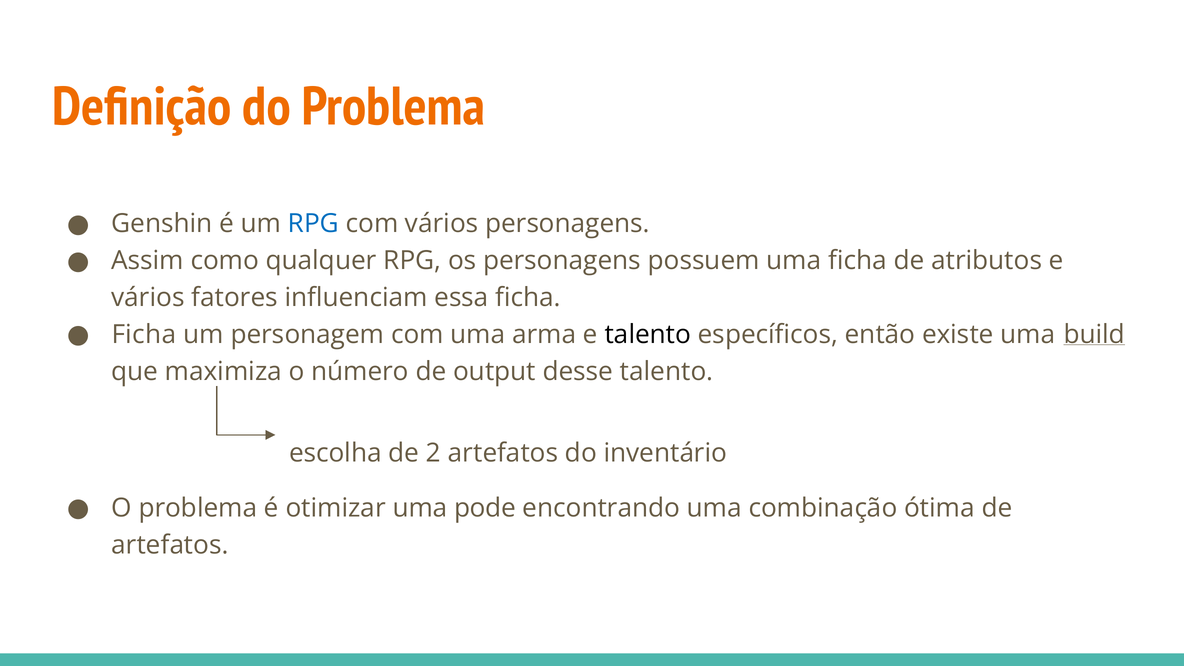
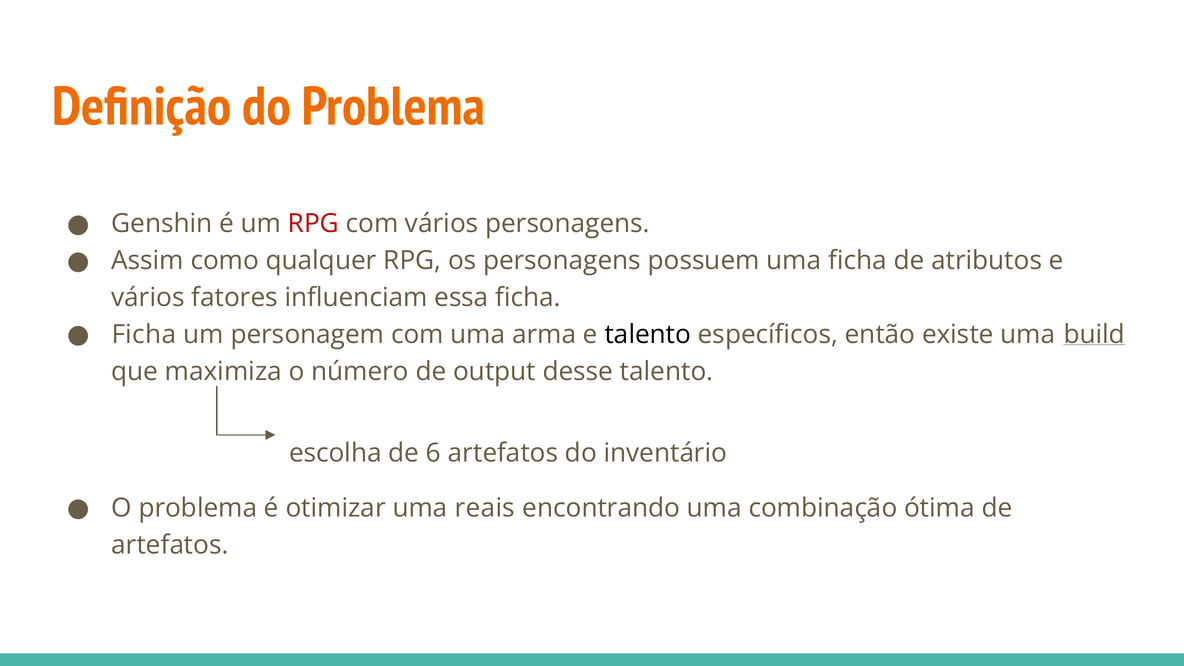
RPG colour: blue -> red (313, 224)
2: 2 -> 6 (433, 453)
pode: pode -> reais (485, 508)
